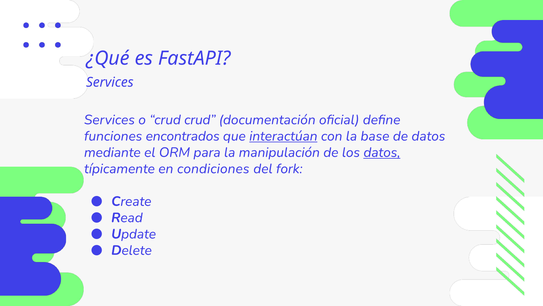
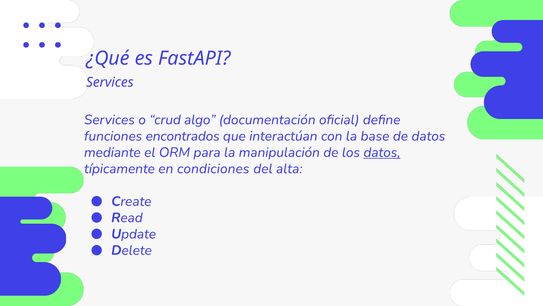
crud crud: crud -> algo (200, 120)
interactúan underline: present -> none (283, 136)
fork: fork -> alta (289, 168)
